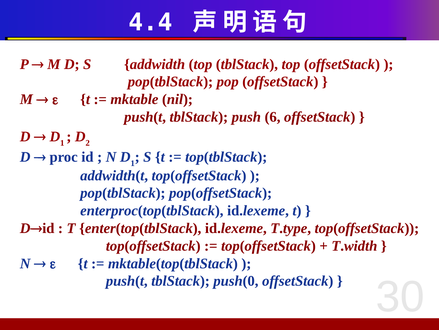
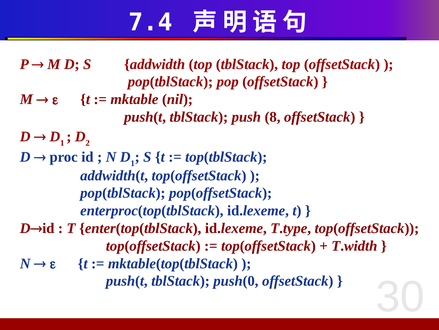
4.4: 4.4 -> 7.4 (150, 23)
6: 6 -> 8 (273, 117)
